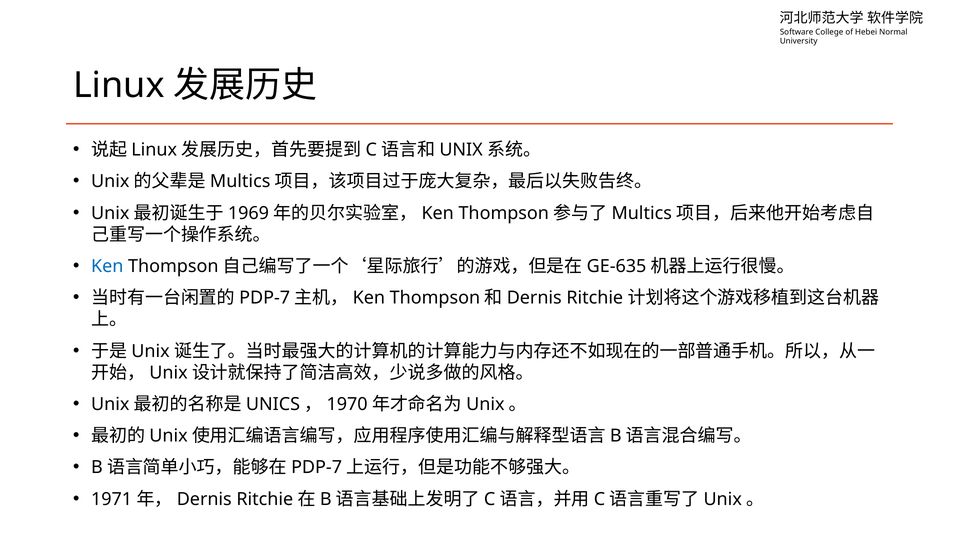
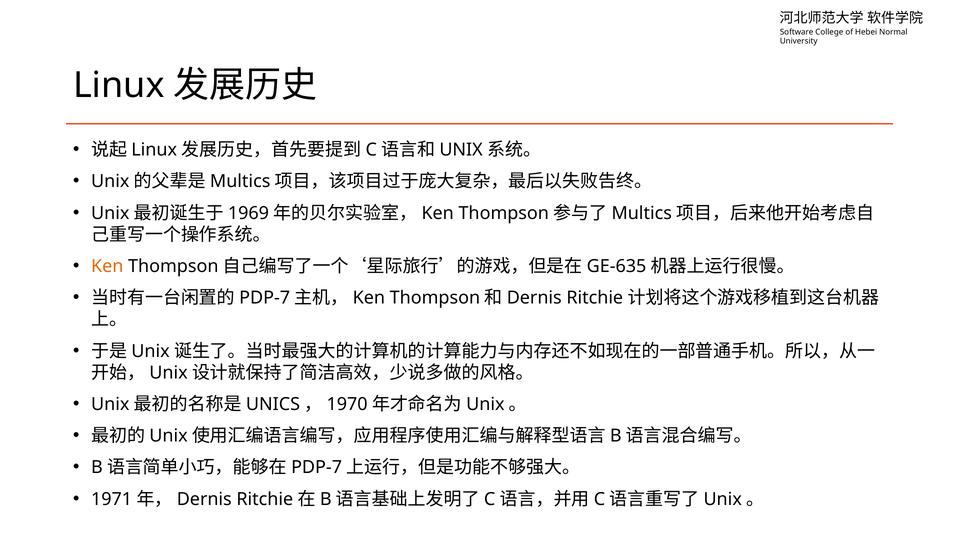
Ken colour: blue -> orange (107, 266)
